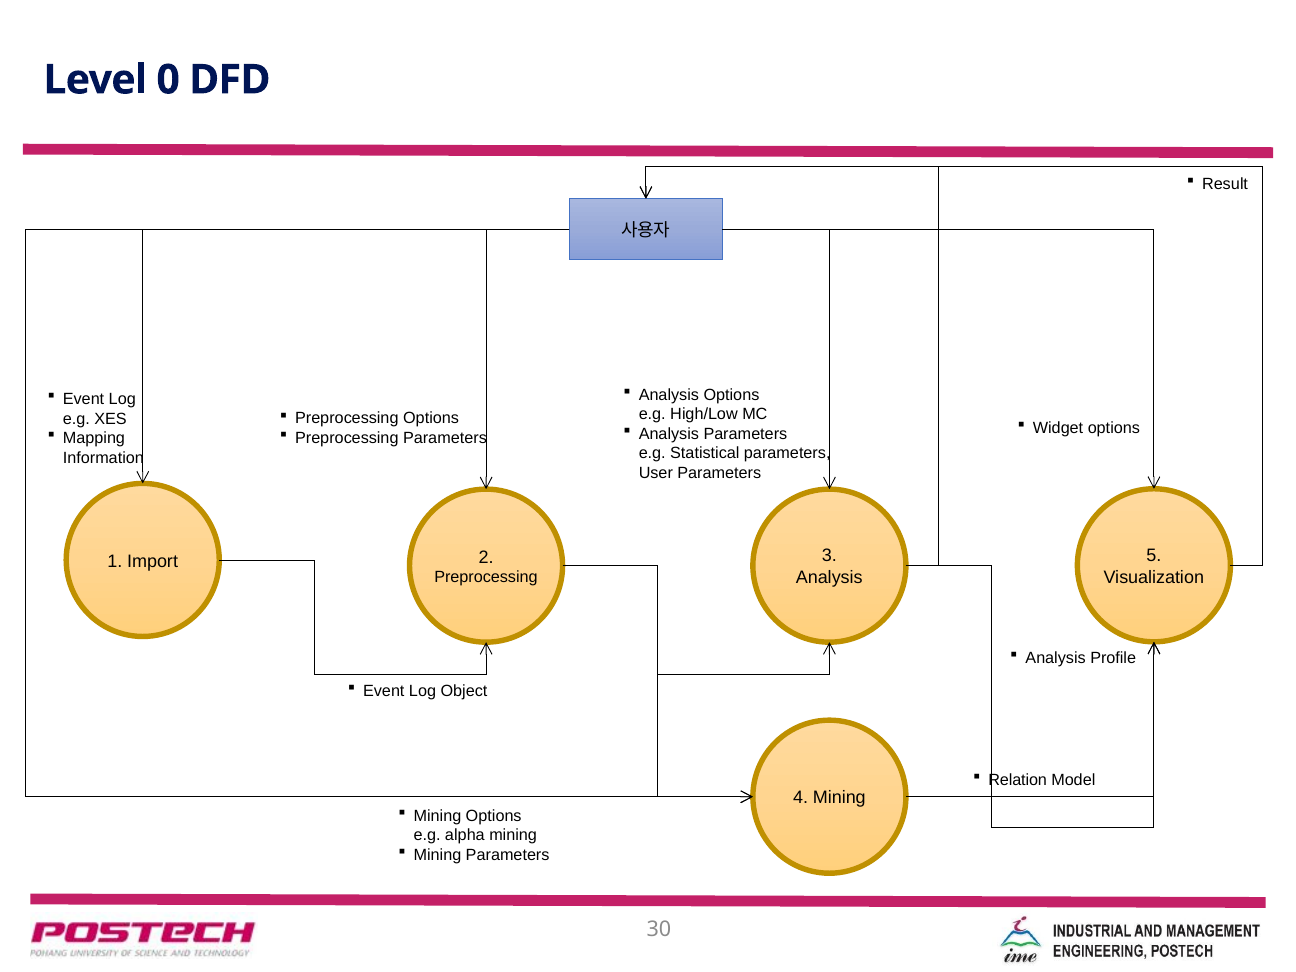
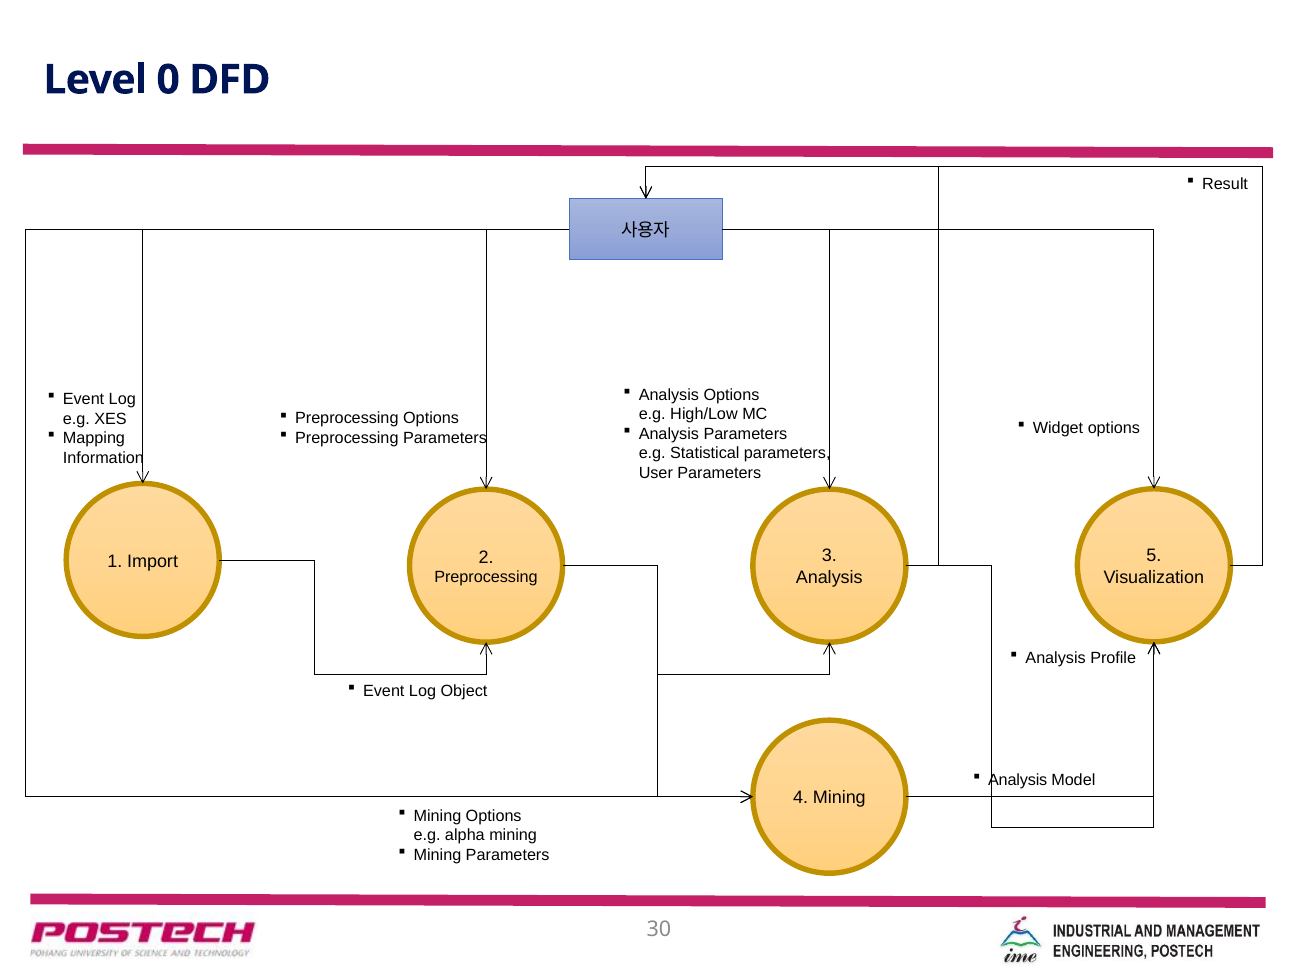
Relation: Relation -> Analysis (1018, 780)
